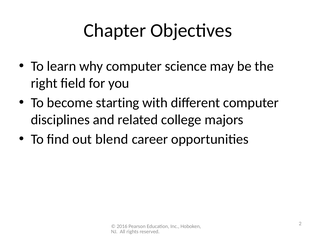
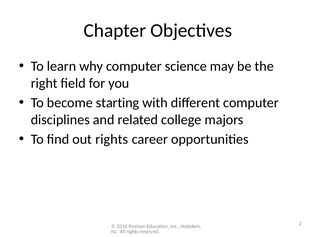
out blend: blend -> rights (112, 139)
